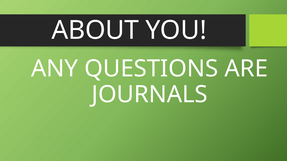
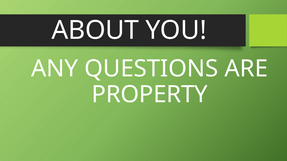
JOURNALS: JOURNALS -> PROPERTY (150, 95)
